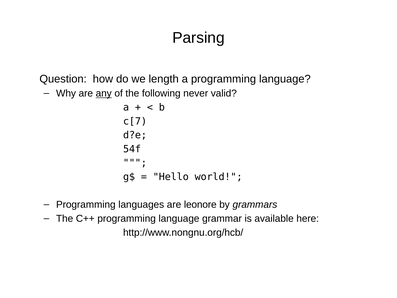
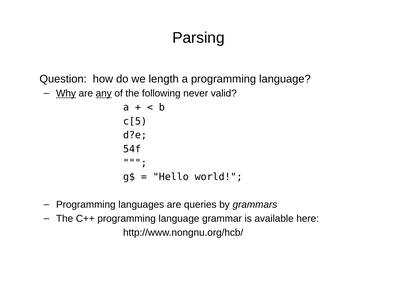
Why underline: none -> present (66, 93)
c[7: c[7 -> c[5 (135, 121)
leonore: leonore -> queries (200, 204)
